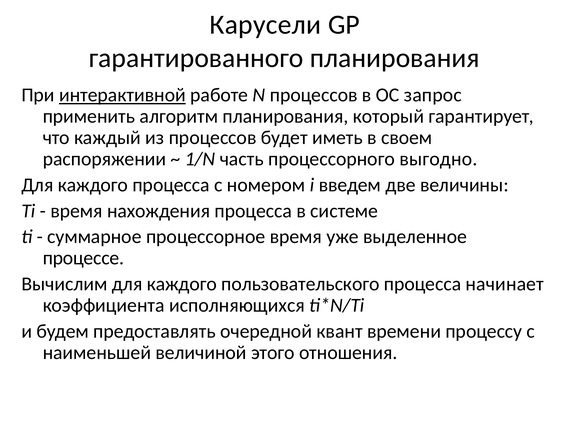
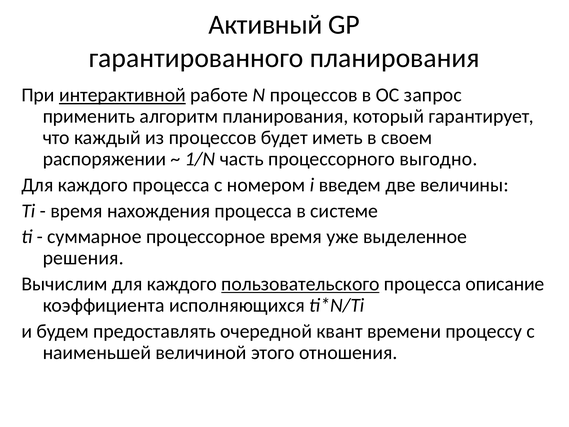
Карусели: Карусели -> Активный (266, 25)
процессе: процессе -> решения (83, 258)
пользовательского underline: none -> present (300, 284)
начинает: начинает -> описание (505, 284)
